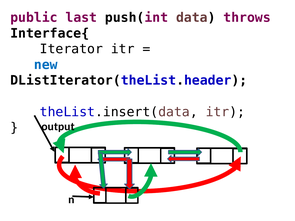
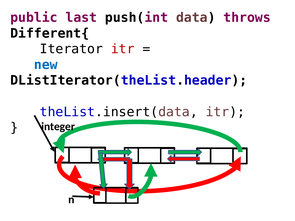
Interface{: Interface{ -> Different{ (50, 33)
itr colour: black -> red (123, 49)
output: output -> integer (58, 127)
